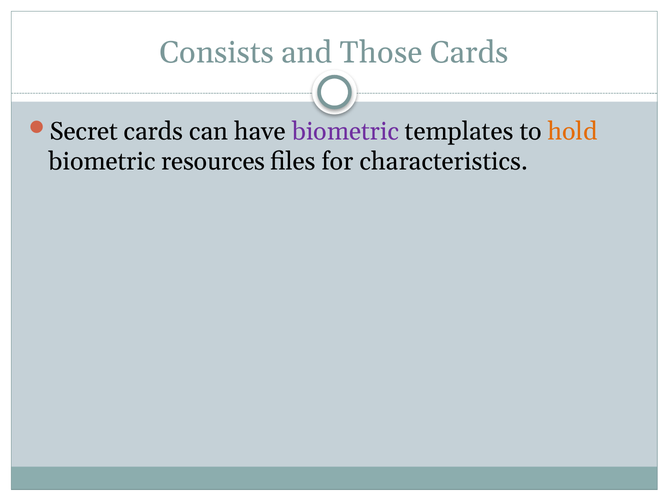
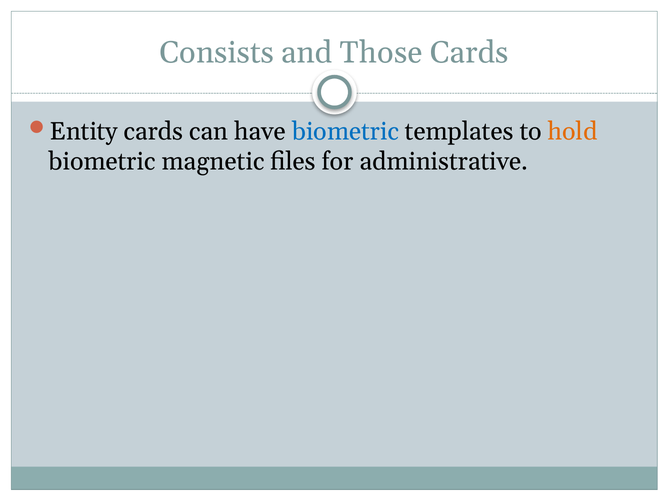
Secret: Secret -> Entity (84, 132)
biometric colour: purple -> blue (345, 132)
resources: resources -> magnetic (213, 162)
characteristics: characteristics -> administrative (444, 162)
